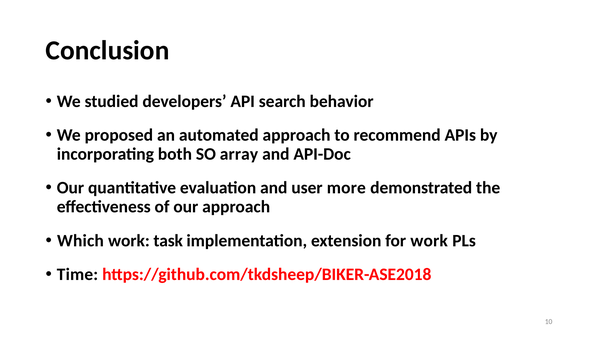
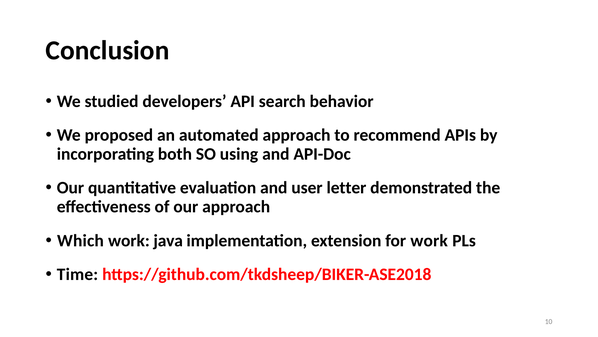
array: array -> using (239, 154)
more: more -> letter (346, 188)
task: task -> java (168, 240)
